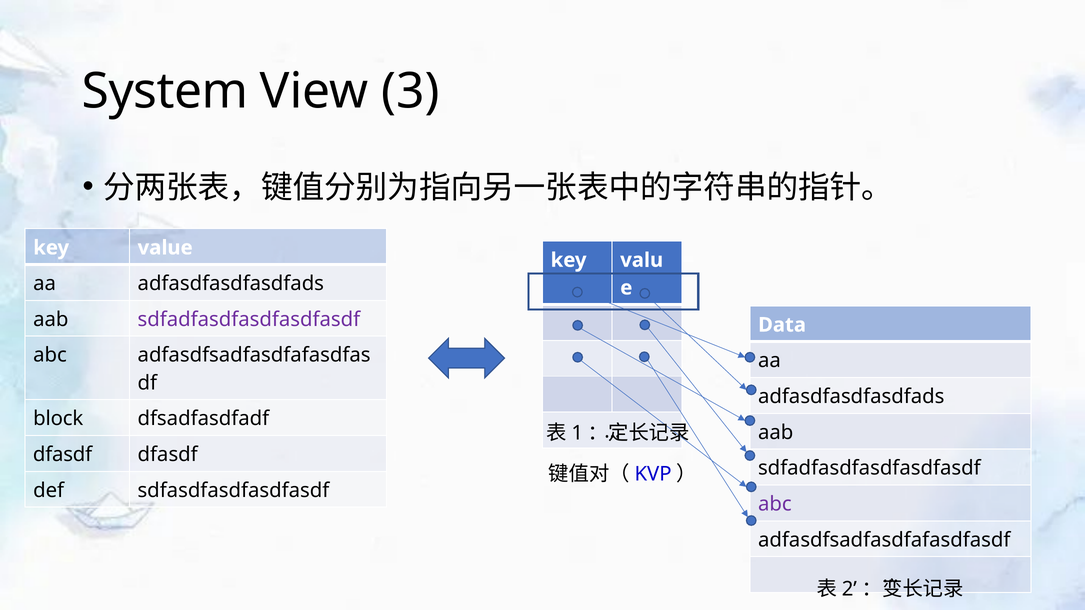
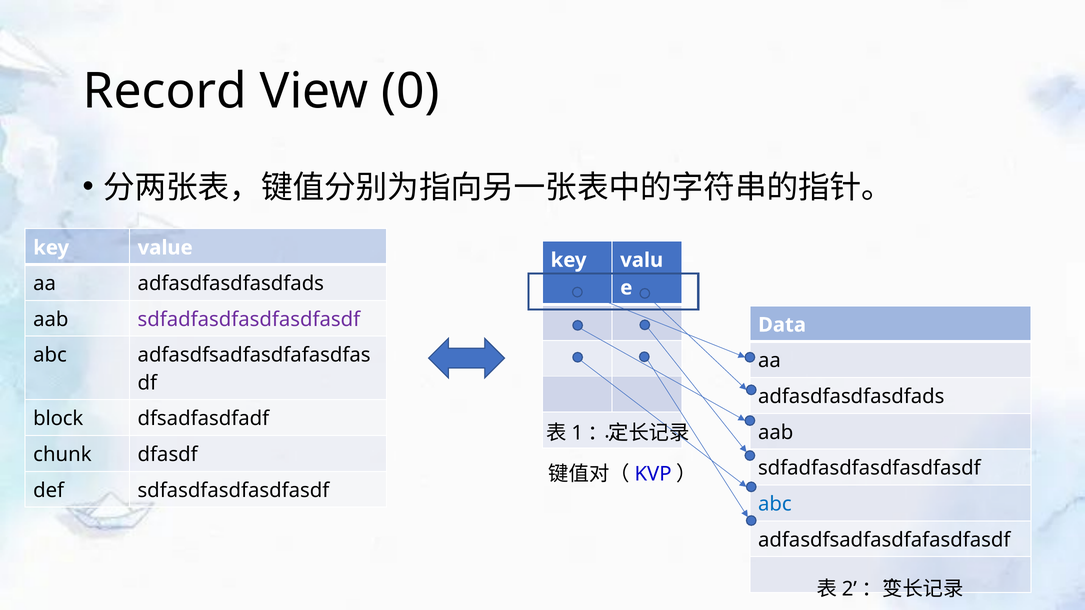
System: System -> Record (165, 91)
3: 3 -> 0 (411, 91)
dfasdf: dfasdf -> chunk (62, 455)
abc colour: purple -> blue (775, 504)
